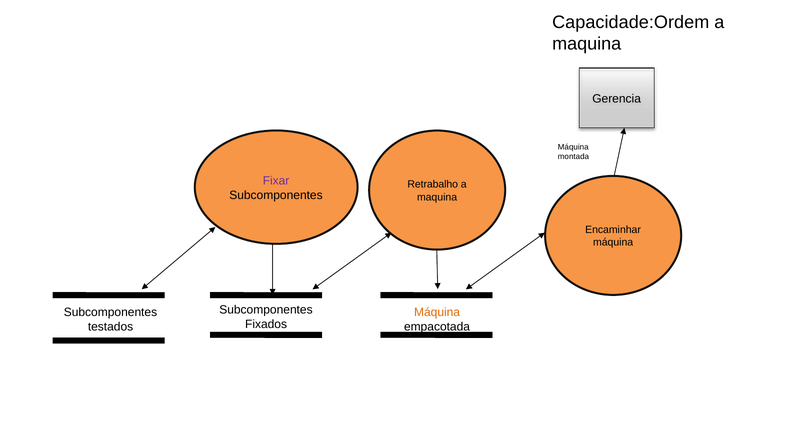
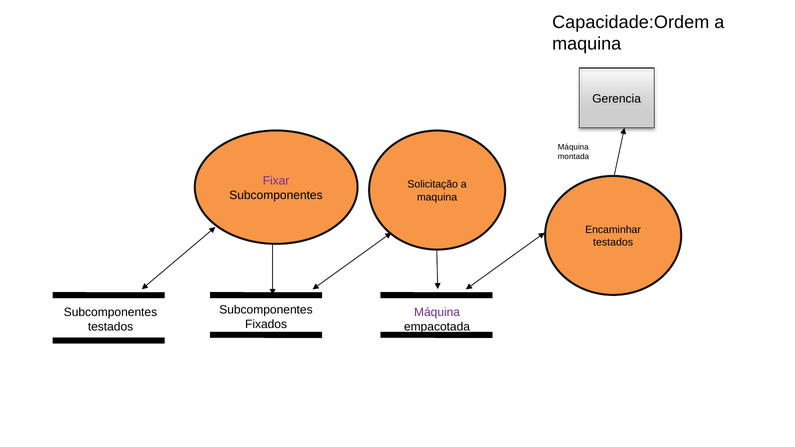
Retrabalho: Retrabalho -> Solicitação (433, 185)
máquina: máquina -> testados (613, 243)
Máquina colour: orange -> purple (437, 313)
